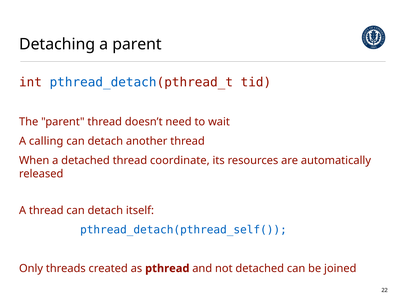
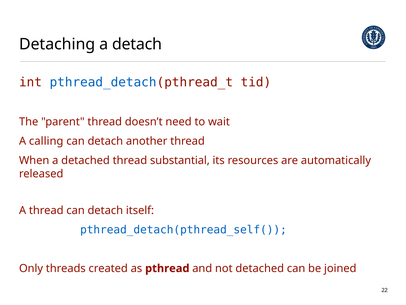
a parent: parent -> detach (137, 44)
coordinate: coordinate -> substantial (180, 160)
